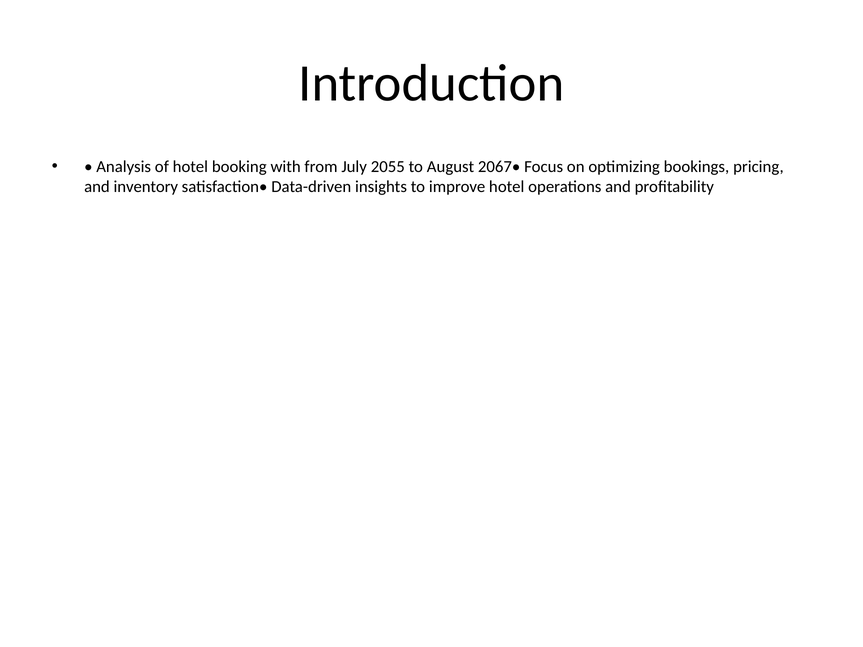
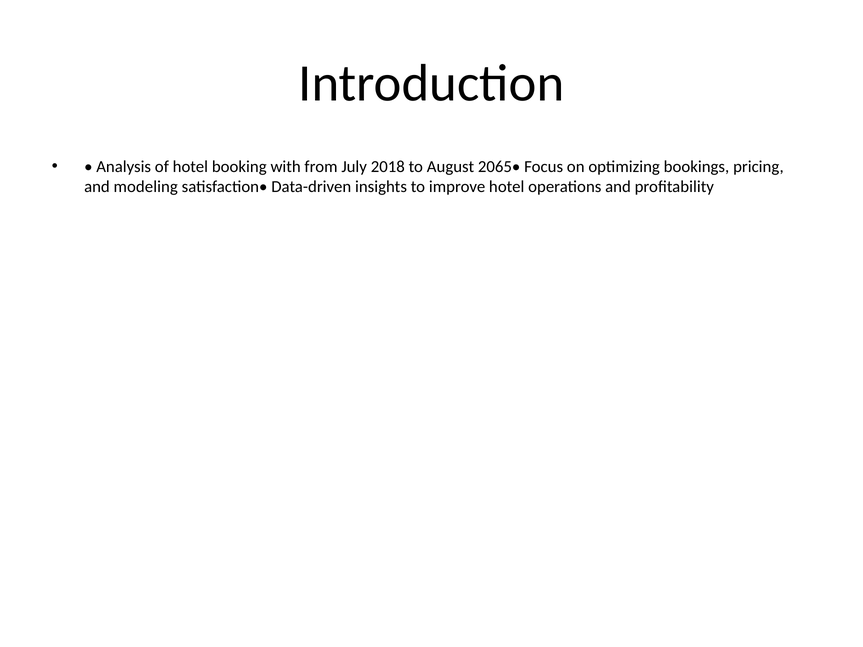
2055: 2055 -> 2018 (388, 167)
2067•: 2067• -> 2065• (499, 167)
inventory: inventory -> modeling (146, 187)
